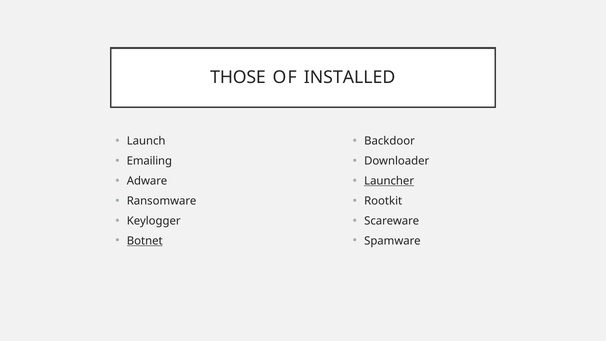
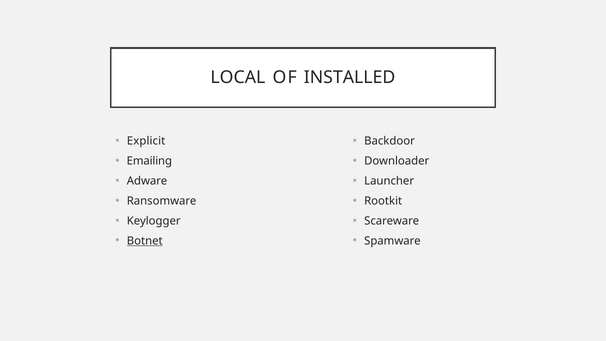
THOSE: THOSE -> LOCAL (238, 77)
Launch: Launch -> Explicit (146, 141)
Launcher underline: present -> none (389, 181)
